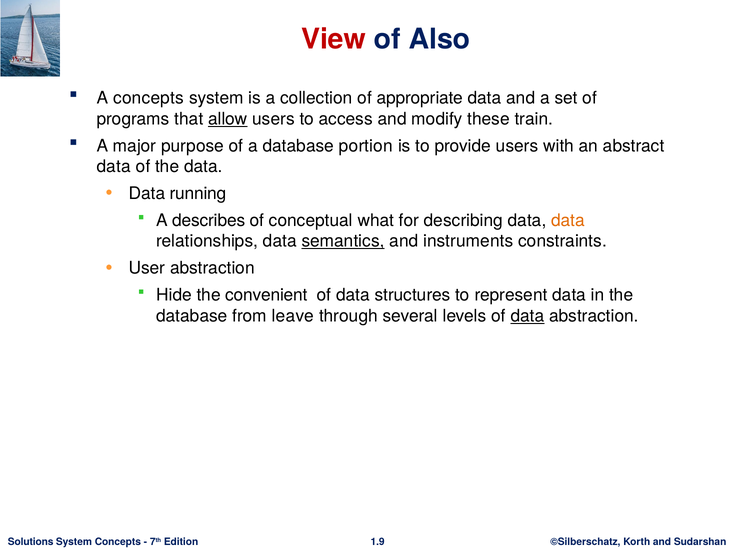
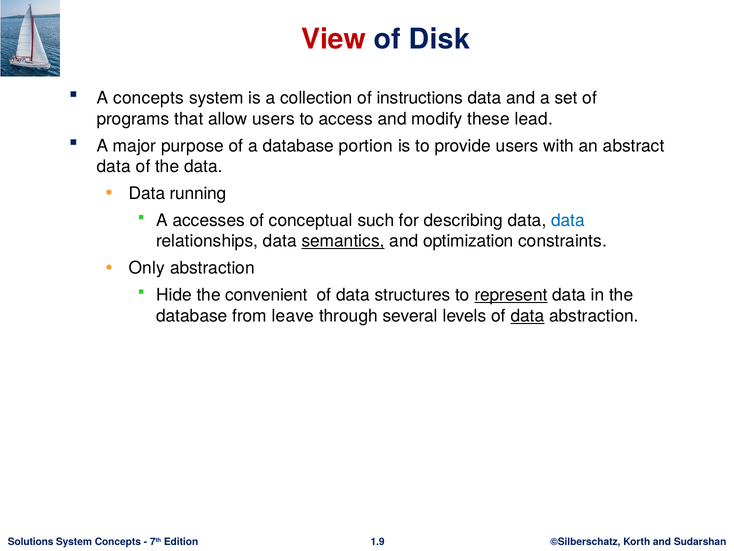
Also: Also -> Disk (439, 40)
appropriate: appropriate -> instructions (420, 98)
allow underline: present -> none (228, 119)
train: train -> lead (534, 119)
describes: describes -> accesses (209, 220)
what: what -> such (376, 220)
data colour: orange -> blue (568, 220)
instruments: instruments -> optimization (468, 241)
User: User -> Only (147, 268)
represent underline: none -> present (511, 295)
